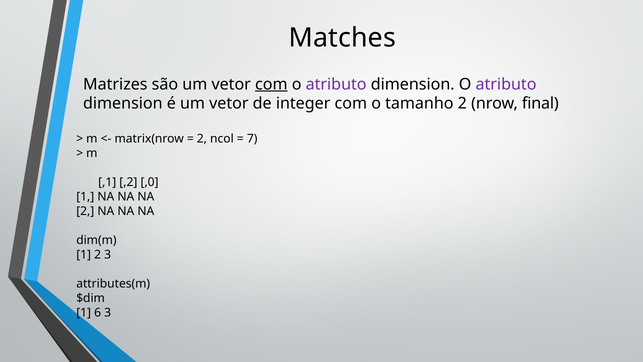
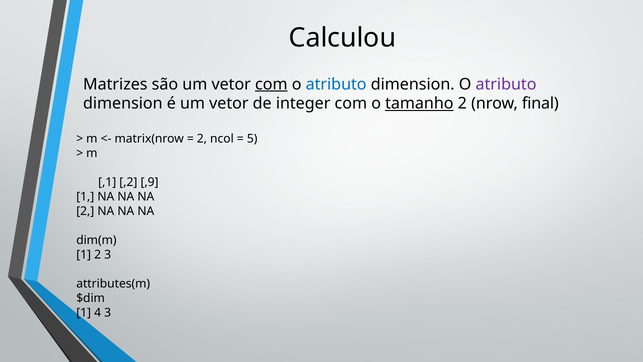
Matches: Matches -> Calculou (342, 38)
atributo colour: purple -> blue (336, 84)
tamanho underline: none -> present (419, 103)
7: 7 -> 5 (252, 139)
,0: ,0 -> ,9 (150, 182)
6: 6 -> 4 (98, 312)
